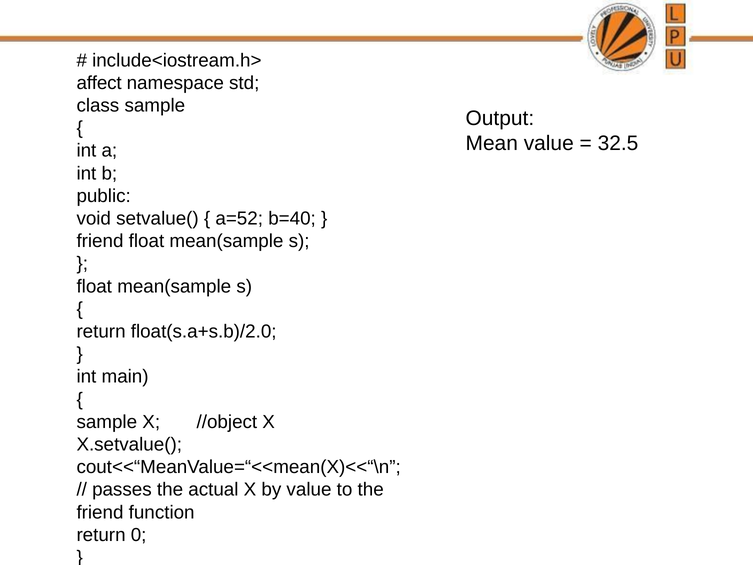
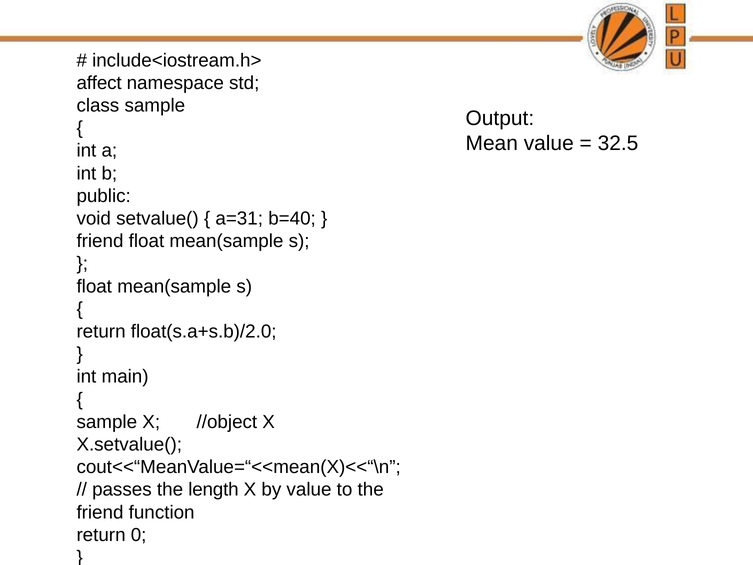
a=52: a=52 -> a=31 (239, 218)
actual: actual -> length (213, 489)
